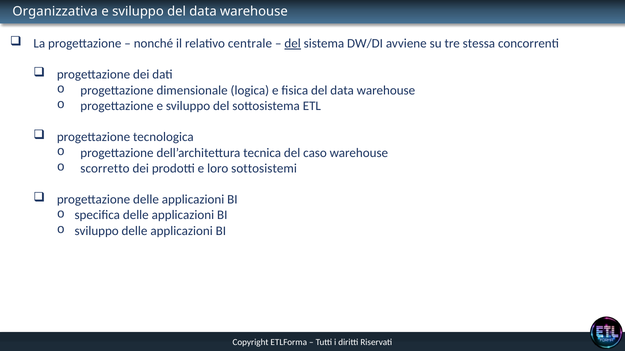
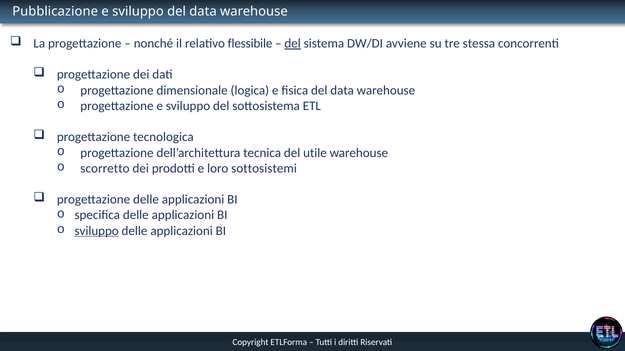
Organizzativa: Organizzativa -> Pubblicazione (55, 11)
centrale: centrale -> flessibile (250, 44)
caso: caso -> utile (315, 153)
sviluppo underline: none -> present (97, 231)
